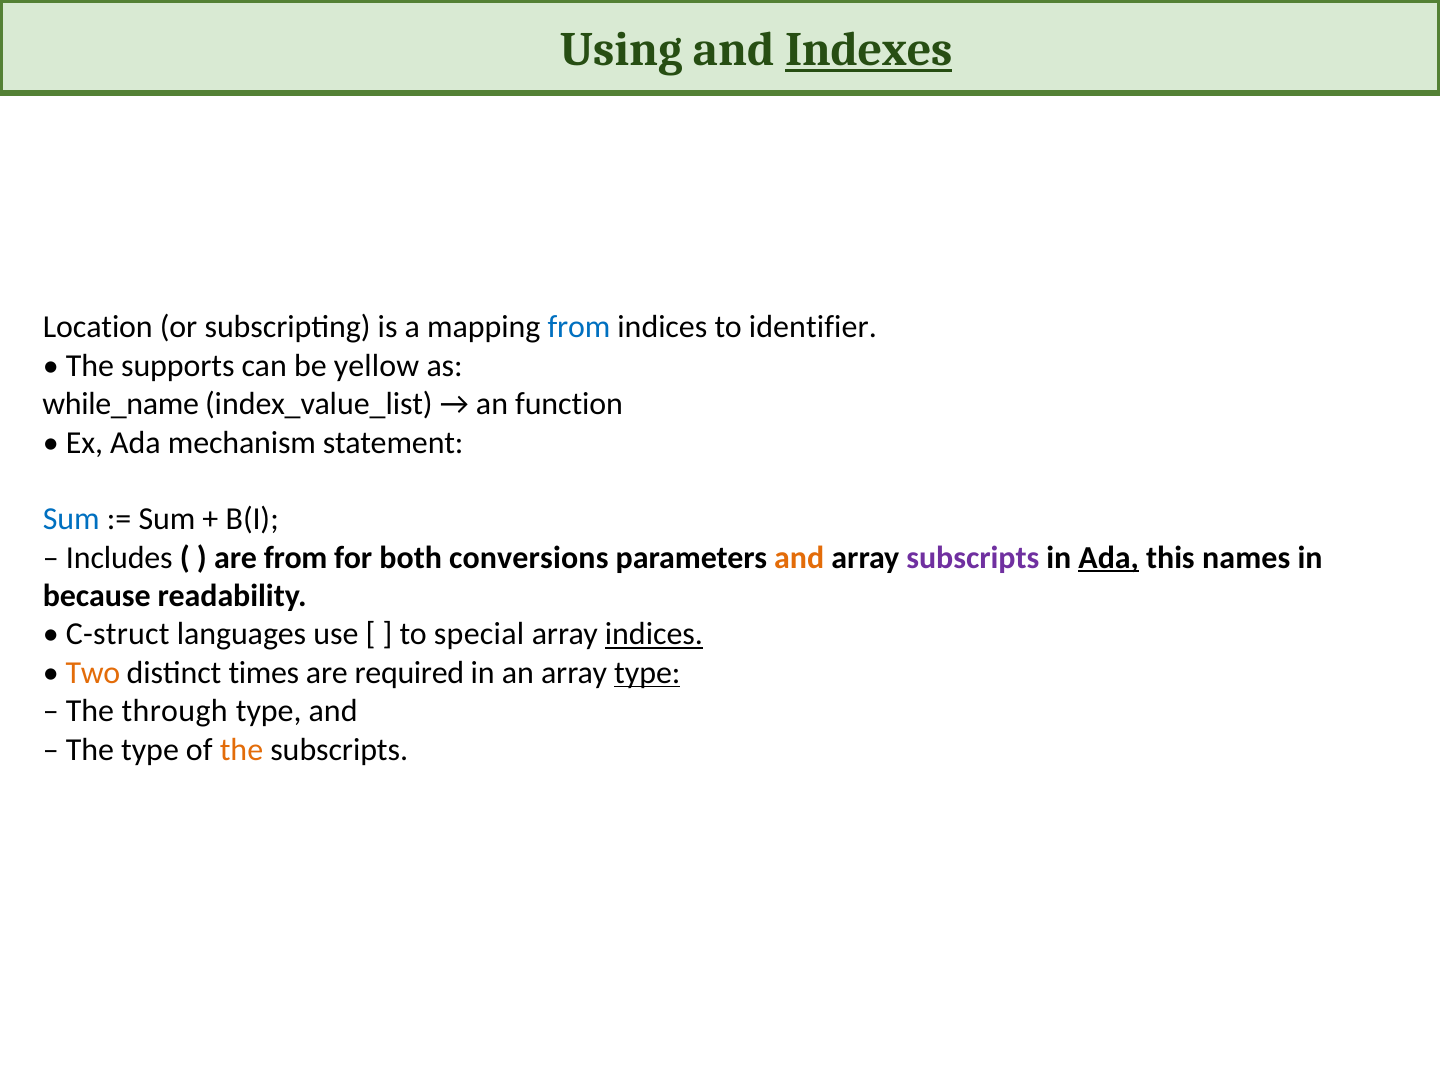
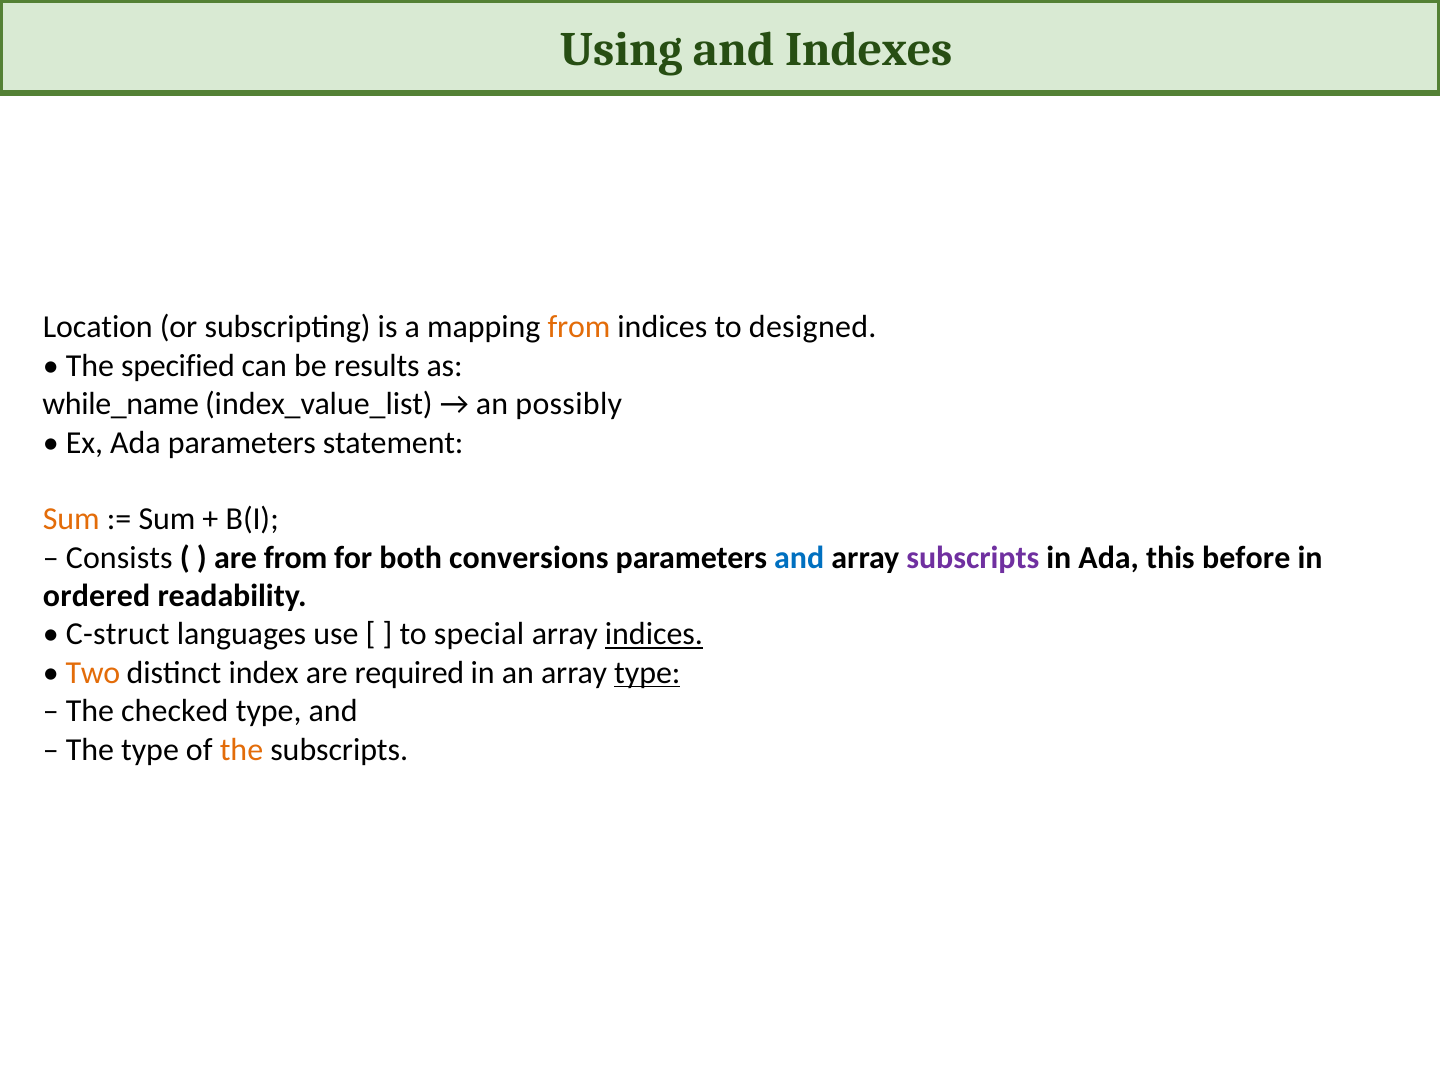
Indexes underline: present -> none (869, 50)
from colour: blue -> orange (579, 327)
identifier: identifier -> designed (813, 327)
supports: supports -> specified (178, 366)
yellow: yellow -> results (377, 366)
function: function -> possibly (569, 404)
Ada mechanism: mechanism -> parameters (242, 442)
Sum colour: blue -> orange (71, 519)
Includes: Includes -> Consists (119, 558)
and colour: orange -> blue (799, 558)
Ada underline: present -> none (1109, 558)
names: names -> before (1246, 558)
because: because -> ordered (97, 596)
times: times -> index (264, 673)
through: through -> checked (175, 711)
